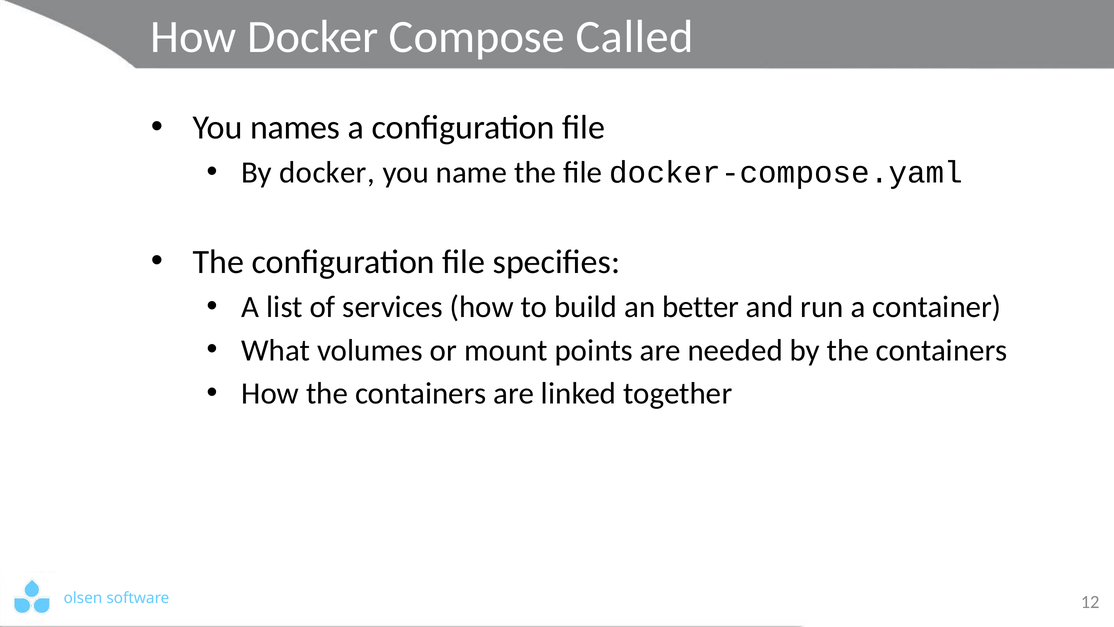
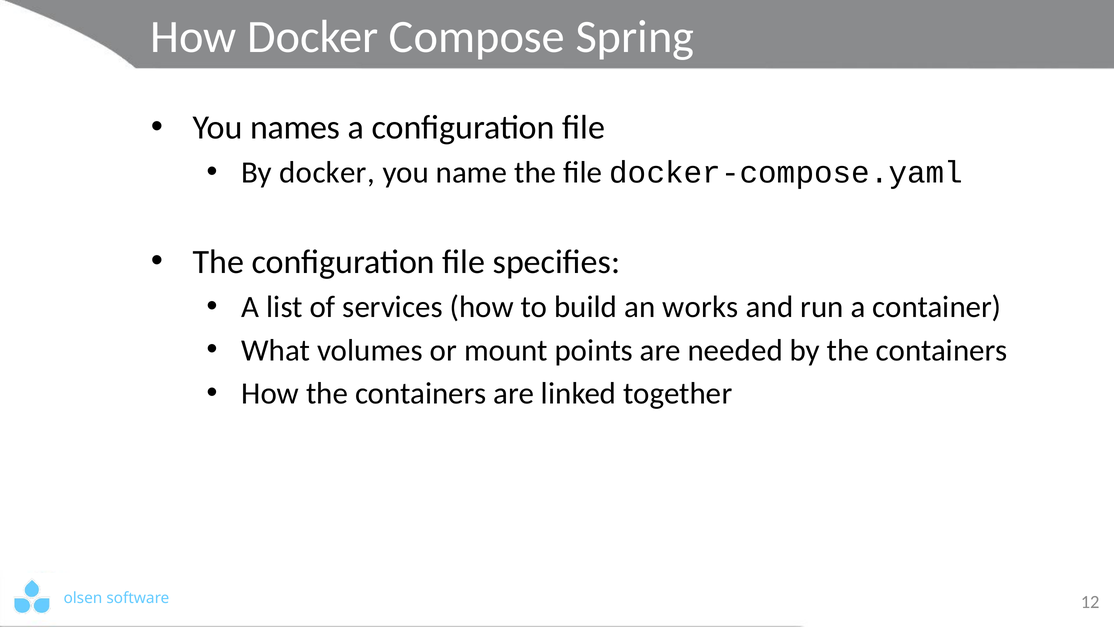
Called: Called -> Spring (635, 37)
better: better -> works (700, 307)
